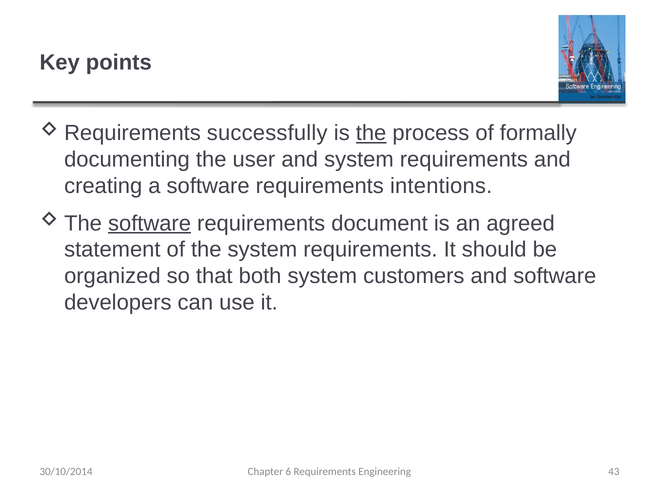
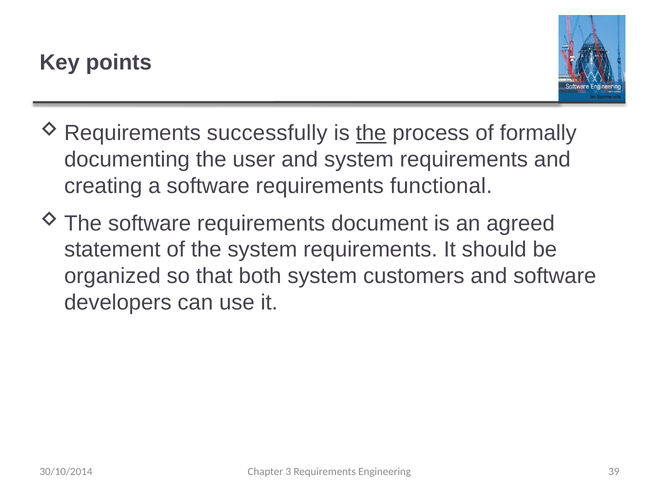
intentions: intentions -> functional (441, 186)
software underline: present -> none (150, 223)
6: 6 -> 3 (288, 472)
43: 43 -> 39 (614, 472)
